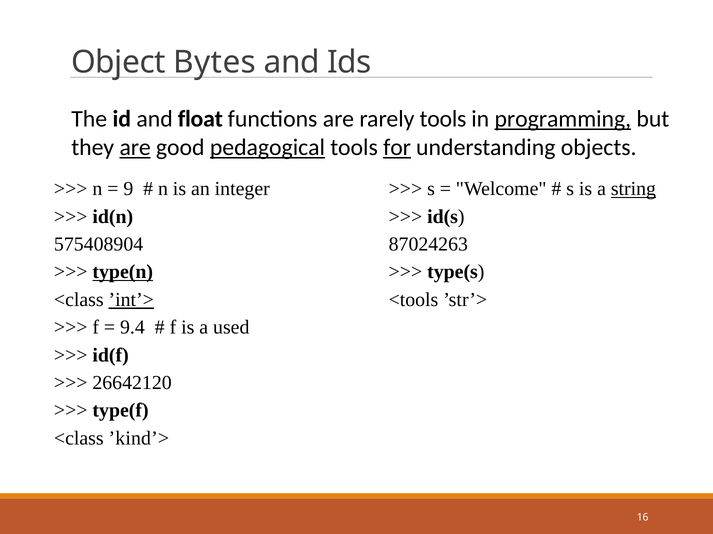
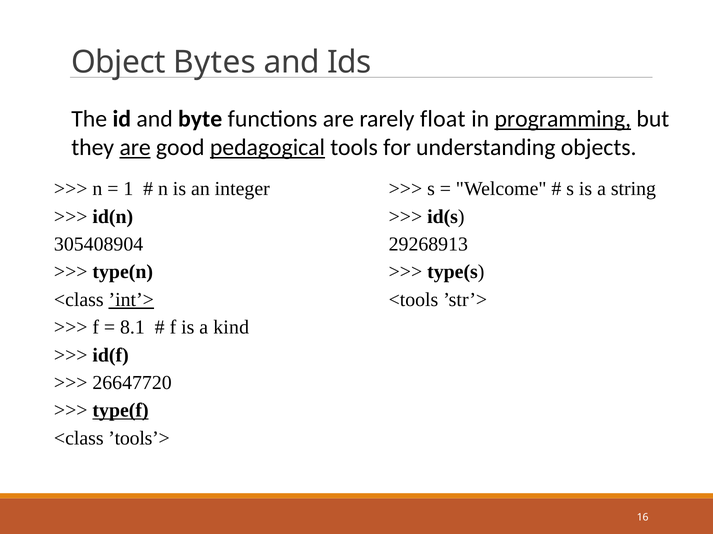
float: float -> byte (200, 119)
rarely tools: tools -> float (443, 119)
for underline: present -> none (397, 148)
9: 9 -> 1 (128, 189)
string underline: present -> none (633, 189)
575408904: 575408904 -> 305408904 (99, 245)
87024263: 87024263 -> 29268913 (428, 245)
type(n underline: present -> none (123, 272)
9.4: 9.4 -> 8.1 (132, 328)
used: used -> kind (231, 328)
26642120: 26642120 -> 26647720 (132, 383)
type(f underline: none -> present (121, 411)
’kind’>: ’kind’> -> ’tools’> (139, 439)
